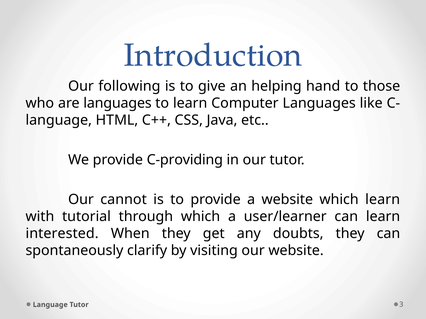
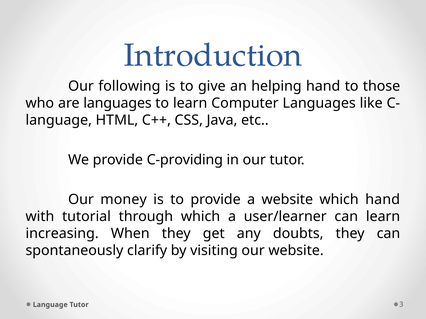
cannot: cannot -> money (124, 200)
which learn: learn -> hand (383, 200)
interested: interested -> increasing (62, 234)
